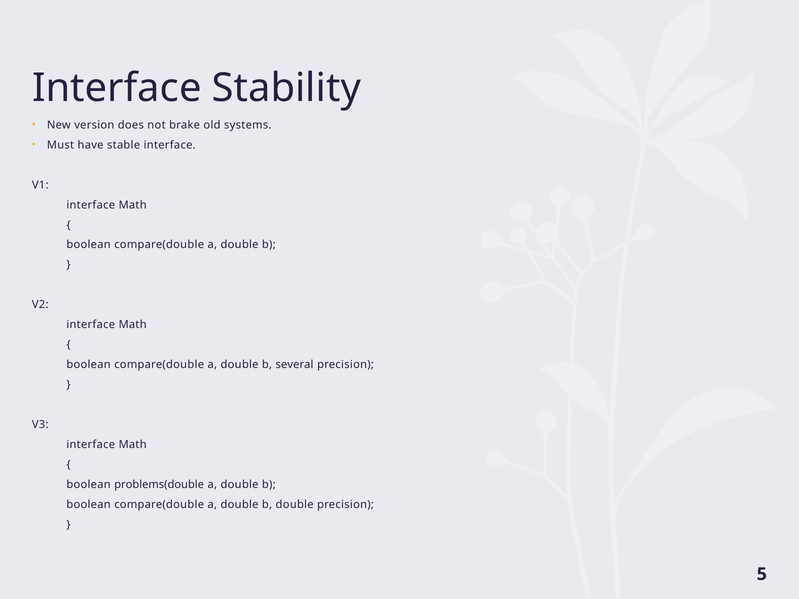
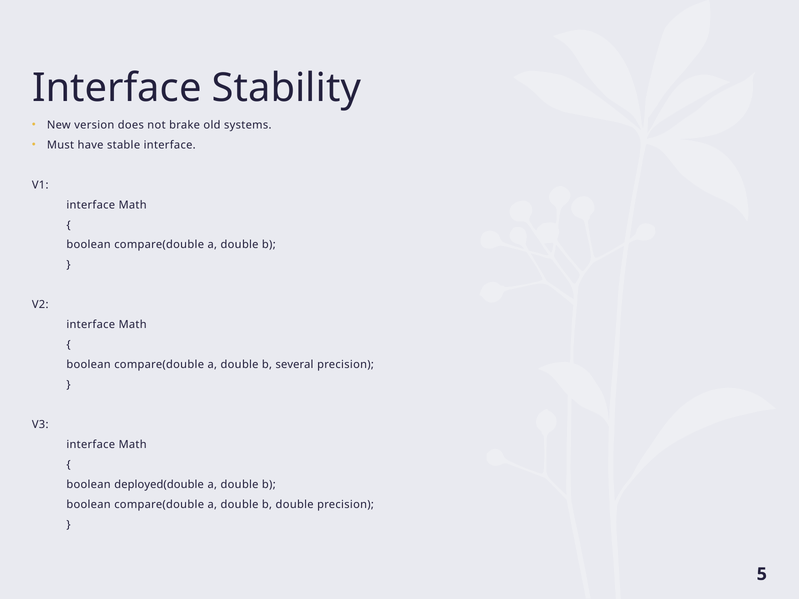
problems(double: problems(double -> deployed(double (159, 485)
